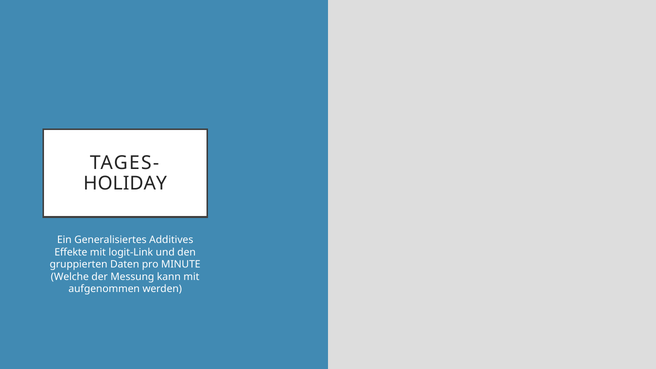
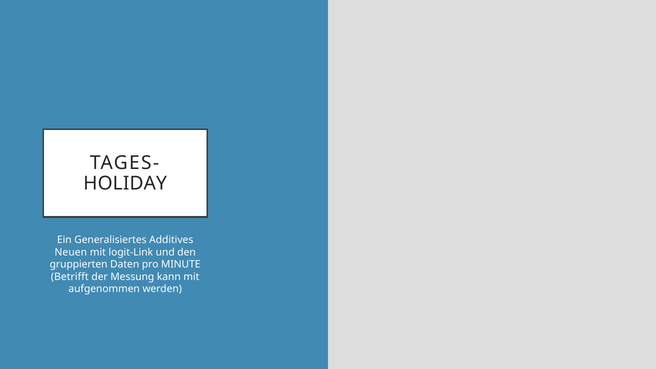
Effekte: Effekte -> Neuen (71, 252)
Welche: Welche -> Betrifft (70, 277)
